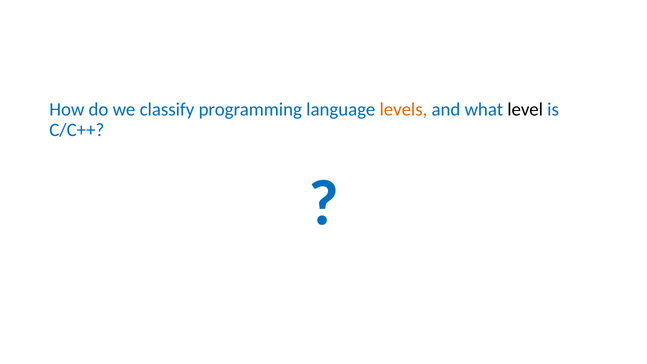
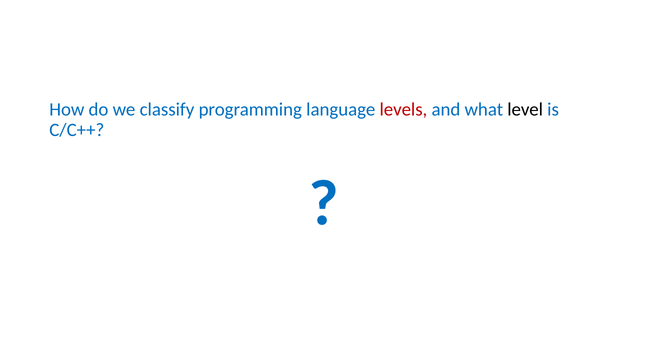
levels colour: orange -> red (403, 109)
